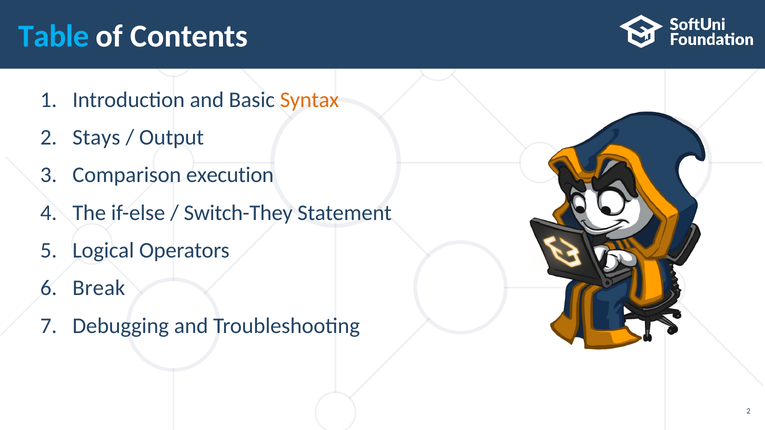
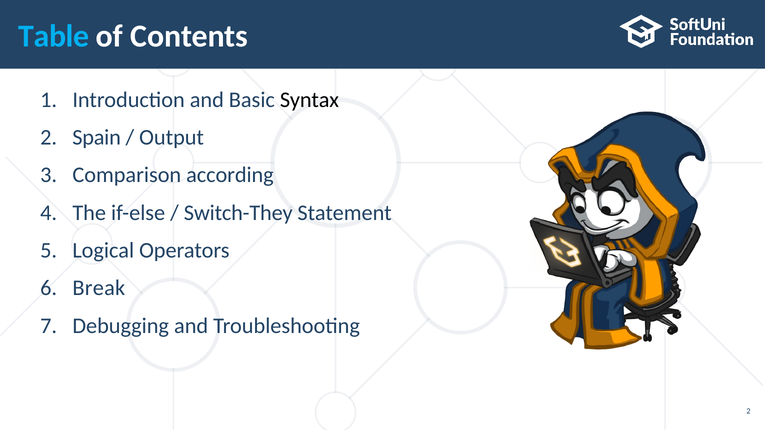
Syntax colour: orange -> black (309, 100)
Stays: Stays -> Spain (97, 138)
execution: execution -> according (230, 175)
